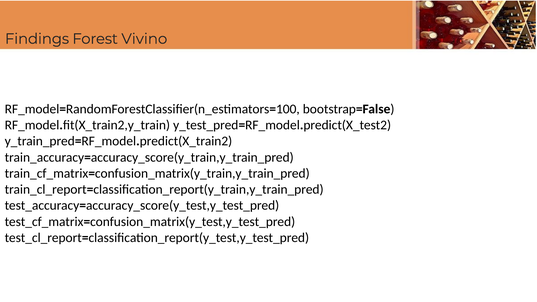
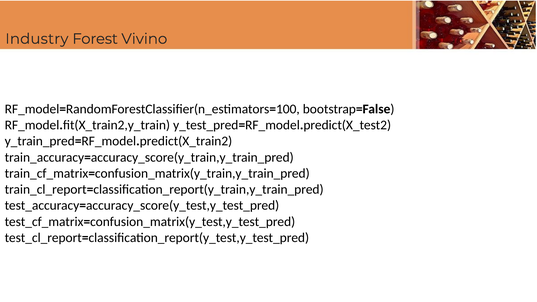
Findings: Findings -> Industry (37, 39)
